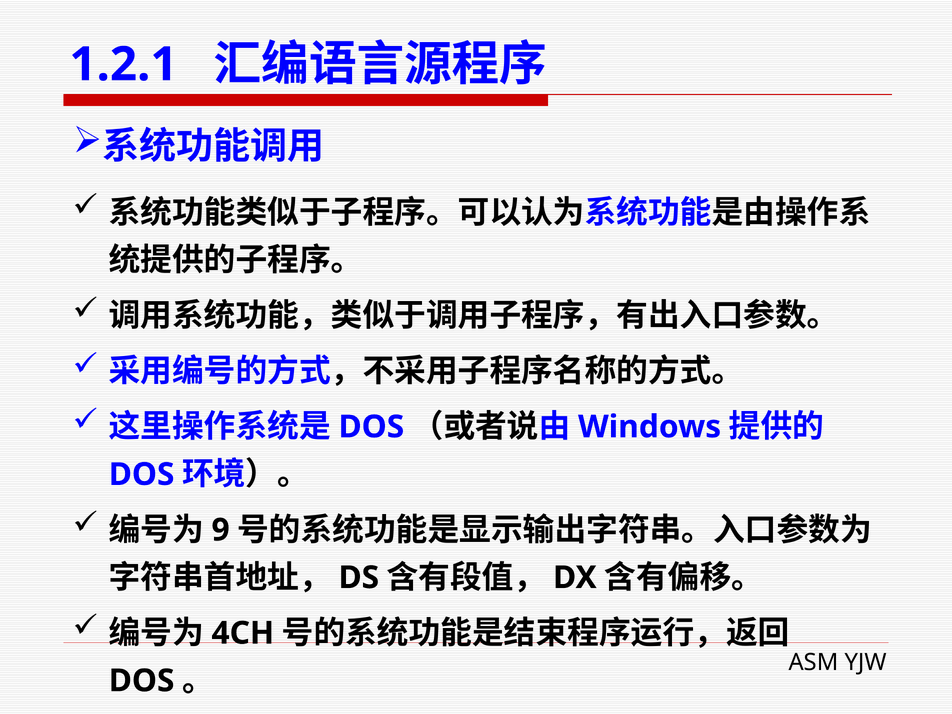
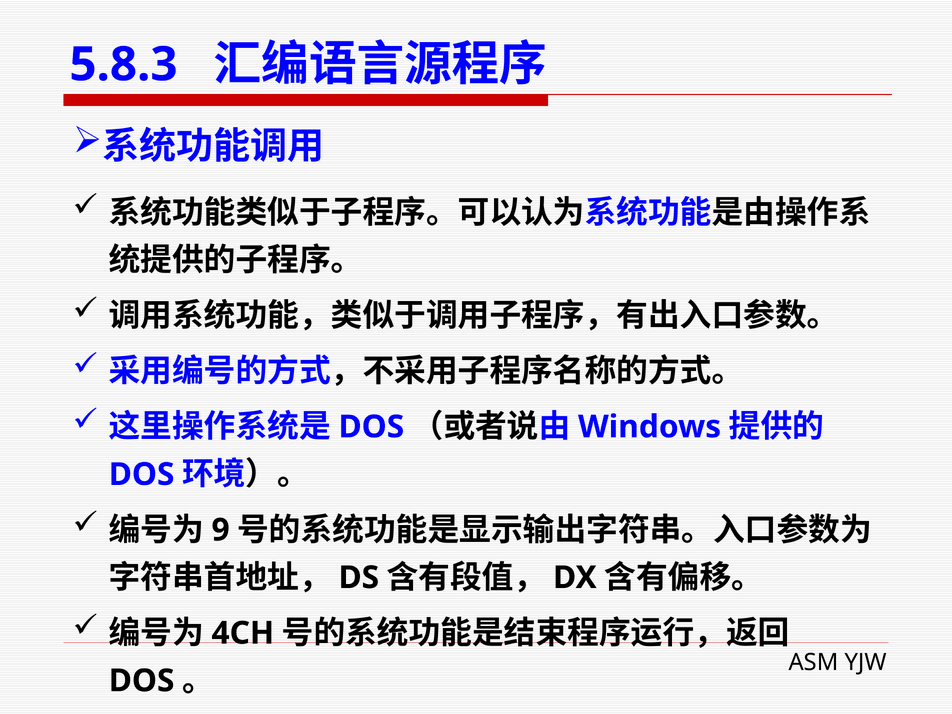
1.2.1: 1.2.1 -> 5.8.3 (123, 65)
